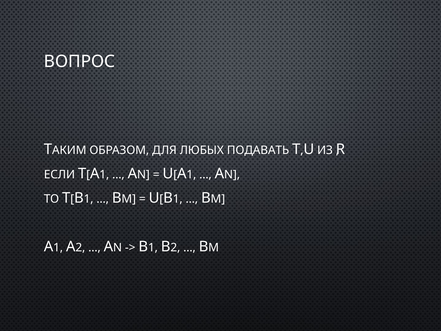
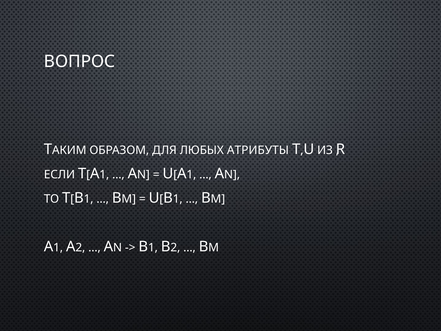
ПОДАВАТЬ: ПОДАВАТЬ -> АТРИБУТЫ (258, 150)
